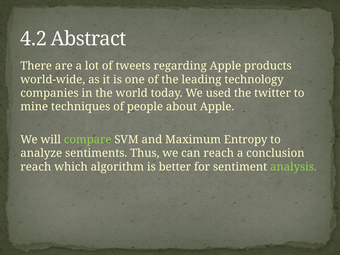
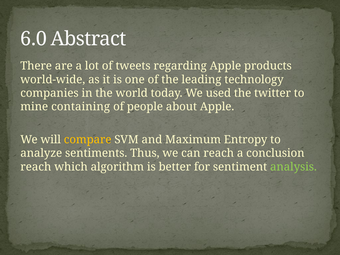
4.2: 4.2 -> 6.0 (34, 39)
techniques: techniques -> containing (81, 107)
compare colour: light green -> yellow (88, 140)
